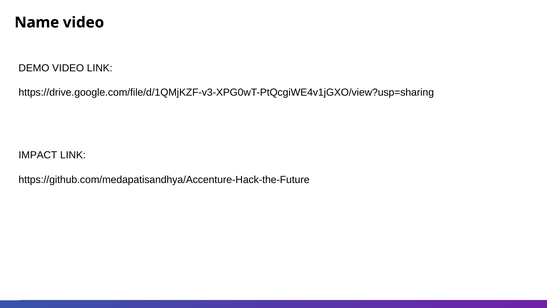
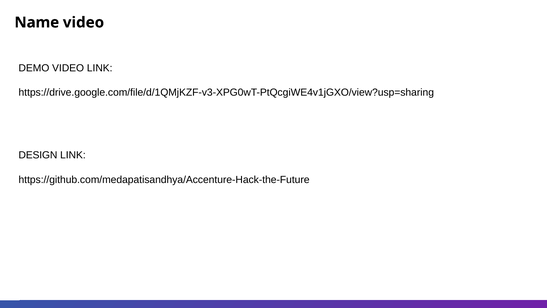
IMPACT: IMPACT -> DESIGN (38, 155)
